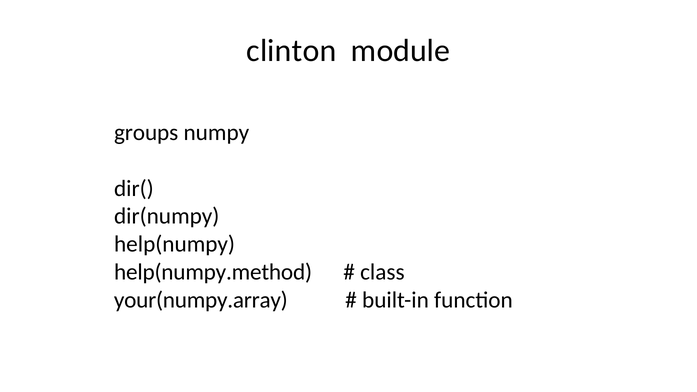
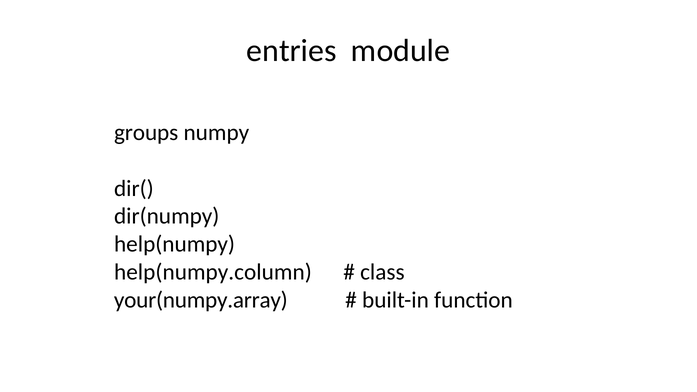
clinton: clinton -> entries (291, 51)
help(numpy.method: help(numpy.method -> help(numpy.column (213, 272)
